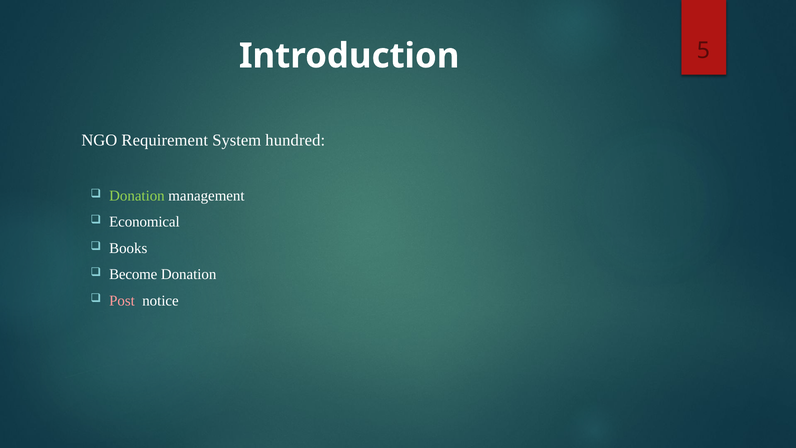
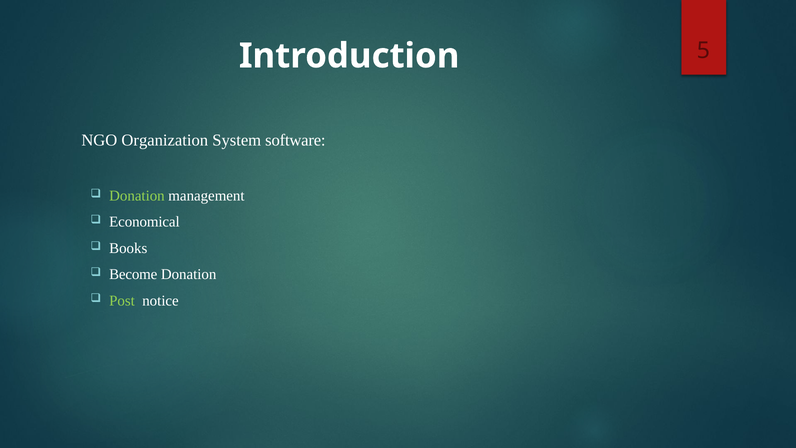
Requirement: Requirement -> Organization (165, 140)
hundred: hundred -> software (295, 140)
Post colour: pink -> light green (122, 301)
